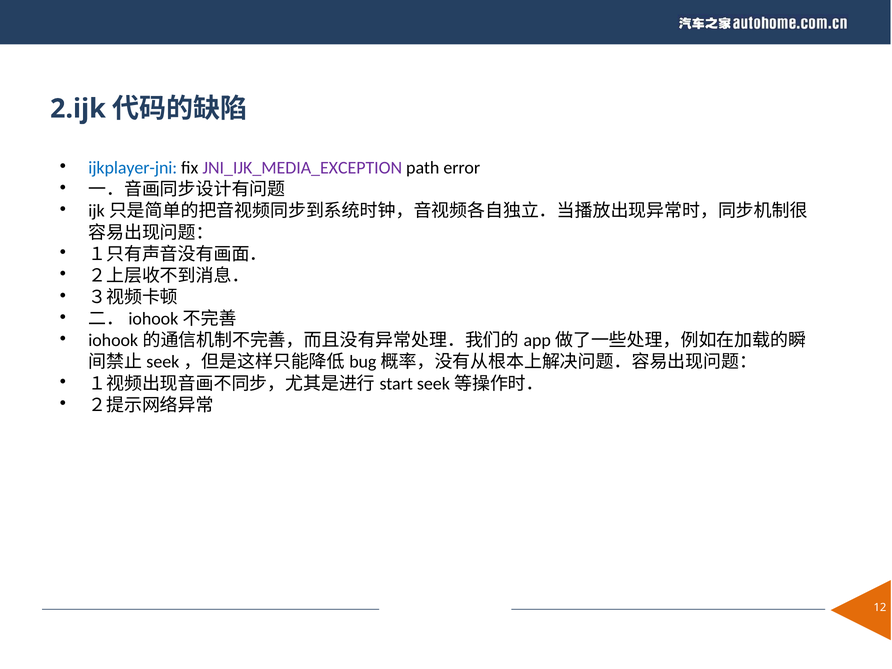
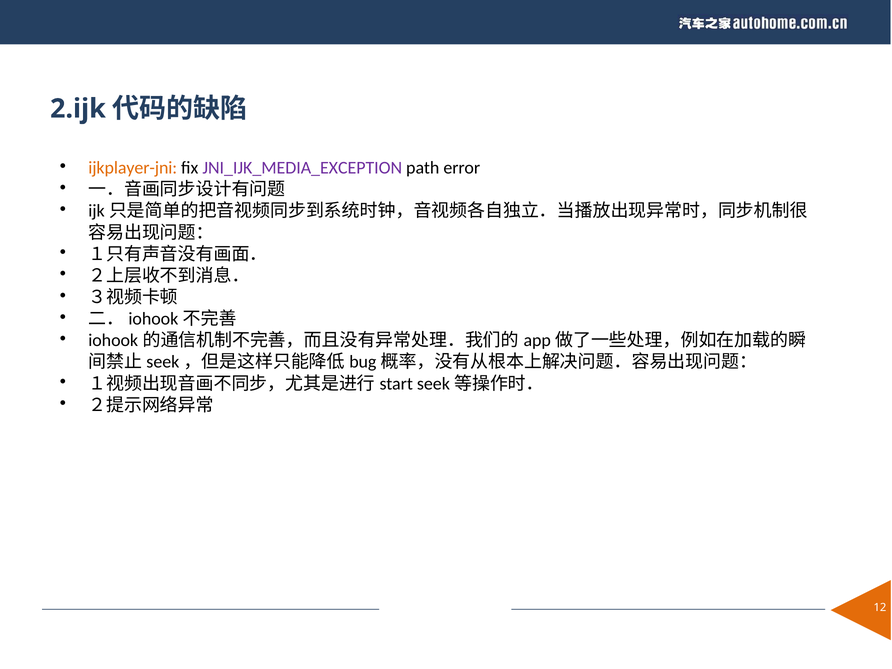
ijkplayer-jni colour: blue -> orange (133, 168)
